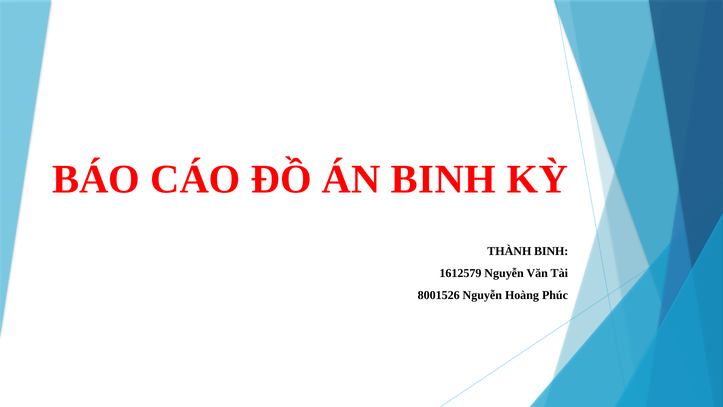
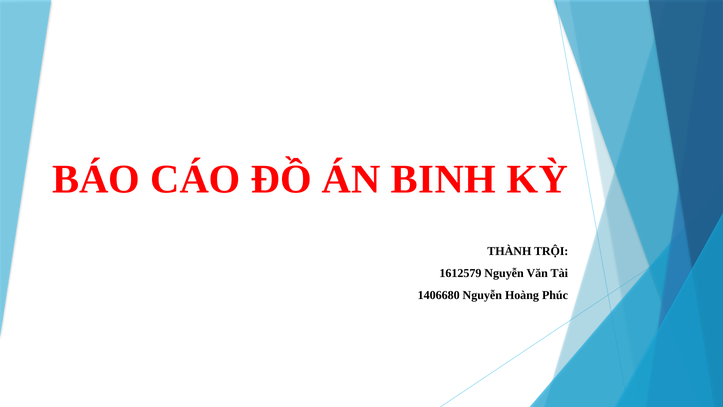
THÀNH BINH: BINH -> TRỘI (551, 251)
8001526: 8001526 -> 1406680 (439, 295)
